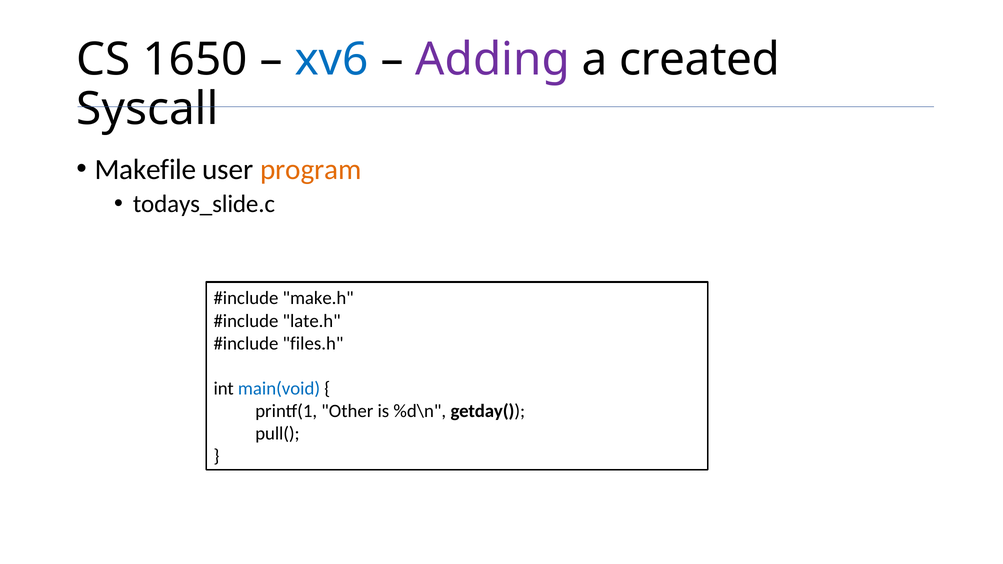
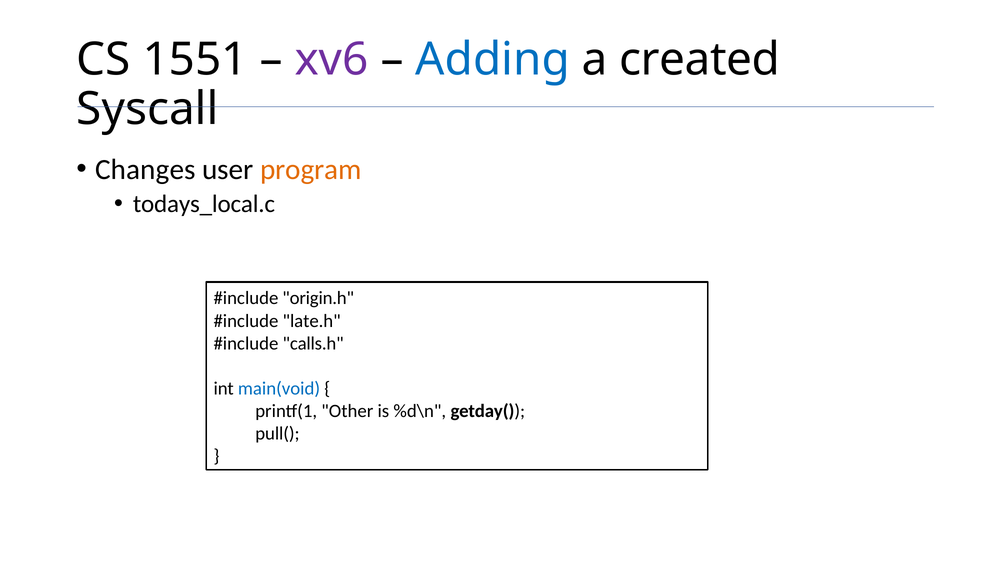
1650: 1650 -> 1551 (195, 59)
xv6 colour: blue -> purple (332, 59)
Adding colour: purple -> blue (493, 59)
Makefile: Makefile -> Changes (145, 170)
todays_slide.c: todays_slide.c -> todays_local.c (204, 204)
make.h: make.h -> origin.h (318, 298)
files.h: files.h -> calls.h (313, 343)
